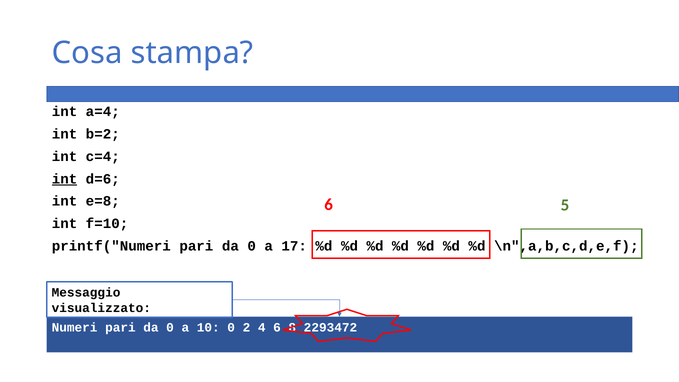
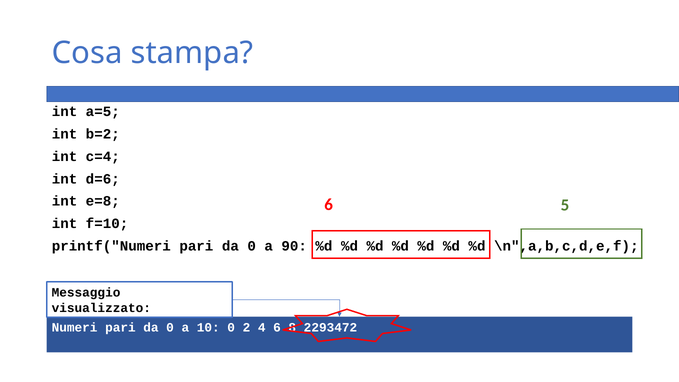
a=4: a=4 -> a=5 (103, 112)
int underline: present -> none (65, 179)
17: 17 -> 90 (294, 246)
